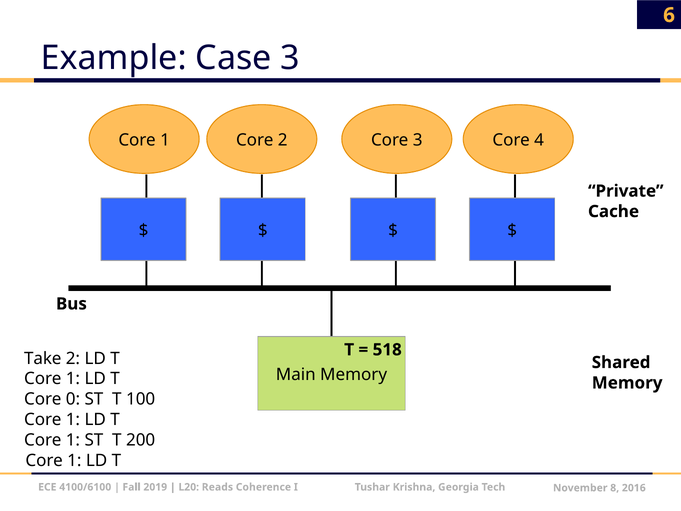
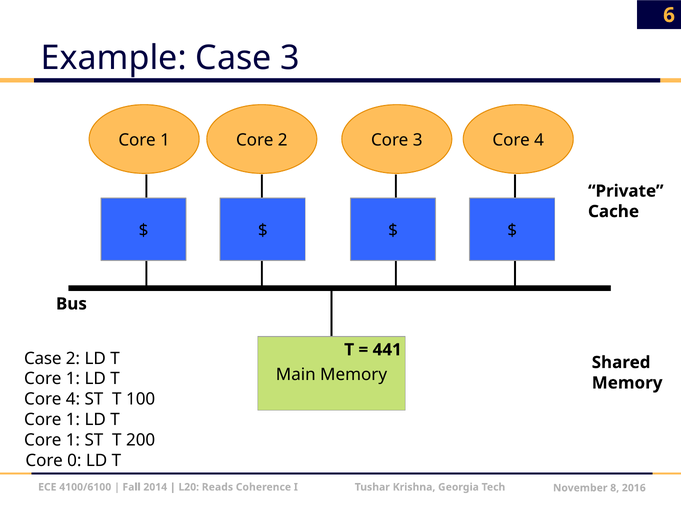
518: 518 -> 441 (387, 350)
Take: Take -> Case (43, 358)
0: 0 -> 4 (73, 399)
1: 1 -> 0 (74, 461)
2019: 2019 -> 2014 (155, 487)
